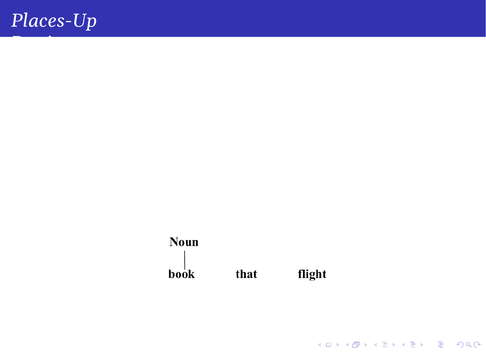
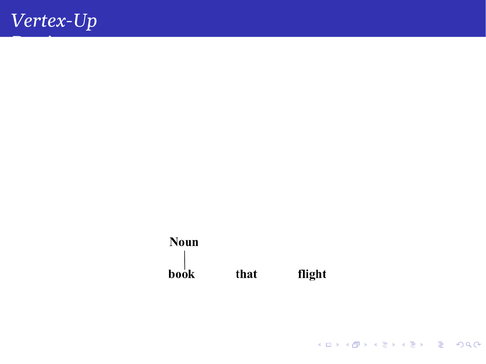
Places-Up: Places-Up -> Vertex-Up (55, 21)
